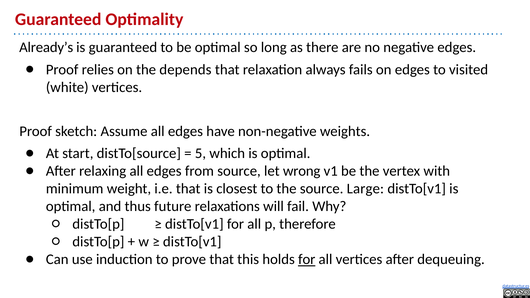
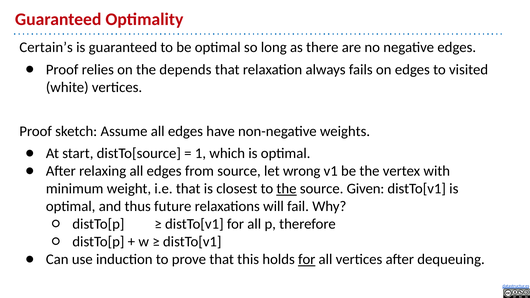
Already’s: Already’s -> Certain’s (46, 47)
5: 5 -> 1 (200, 153)
the underline: none -> present (286, 189)
Large: Large -> Given (366, 189)
